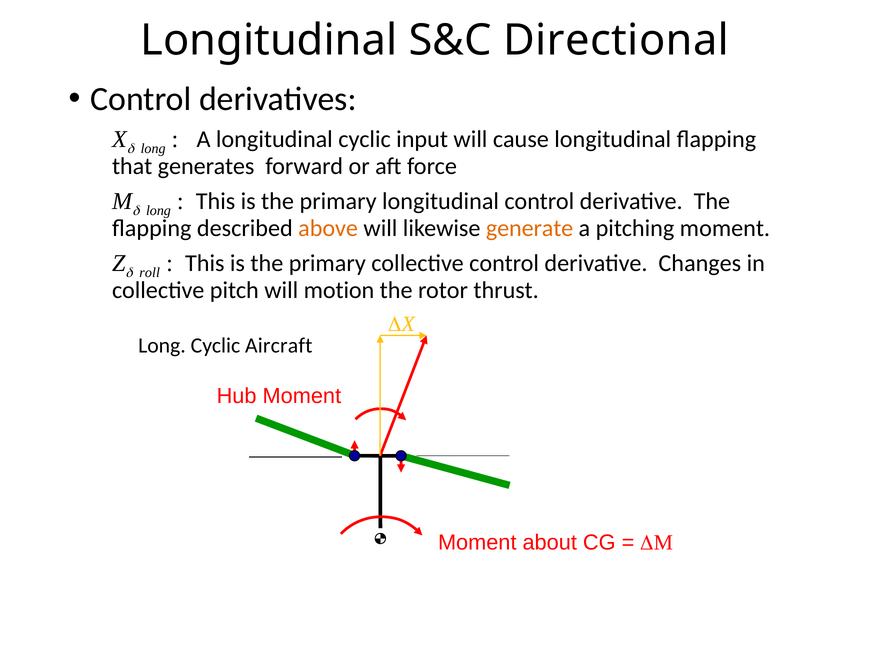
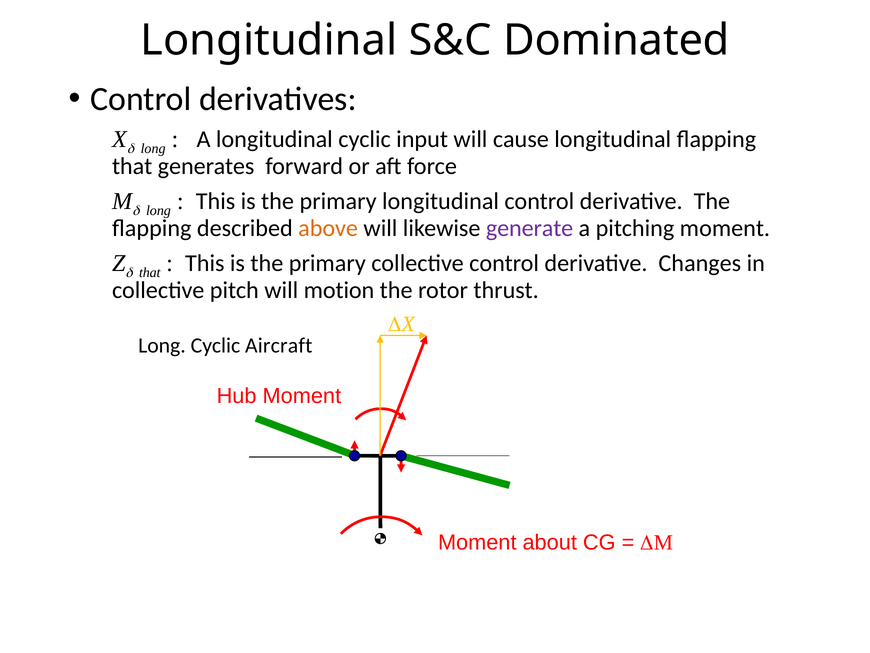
Directional: Directional -> Dominated (616, 40)
generate colour: orange -> purple (530, 228)
roll: roll -> that (150, 273)
